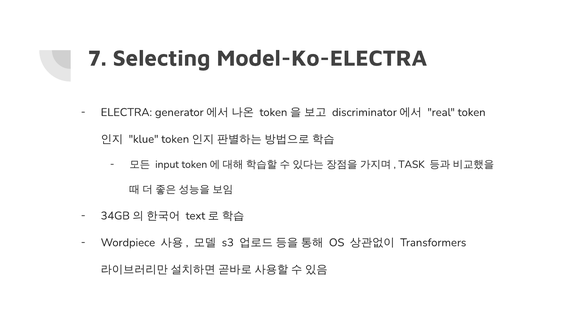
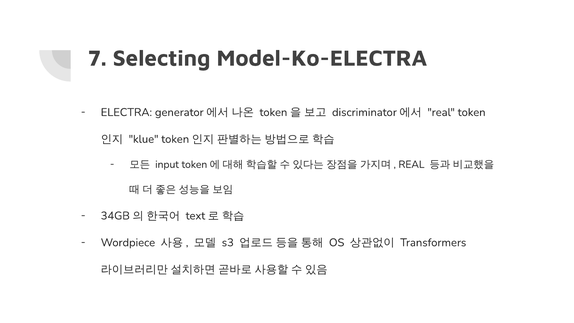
TASK: TASK -> REAL (411, 164)
